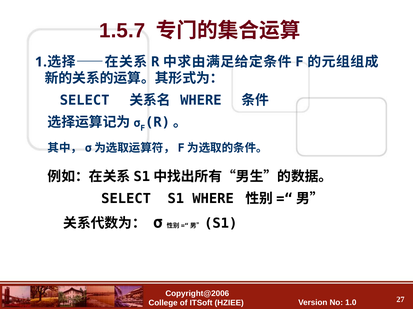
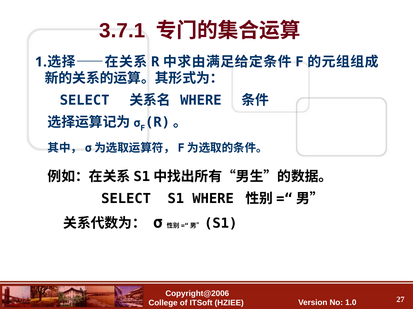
1.5.7: 1.5.7 -> 3.7.1 (122, 31)
